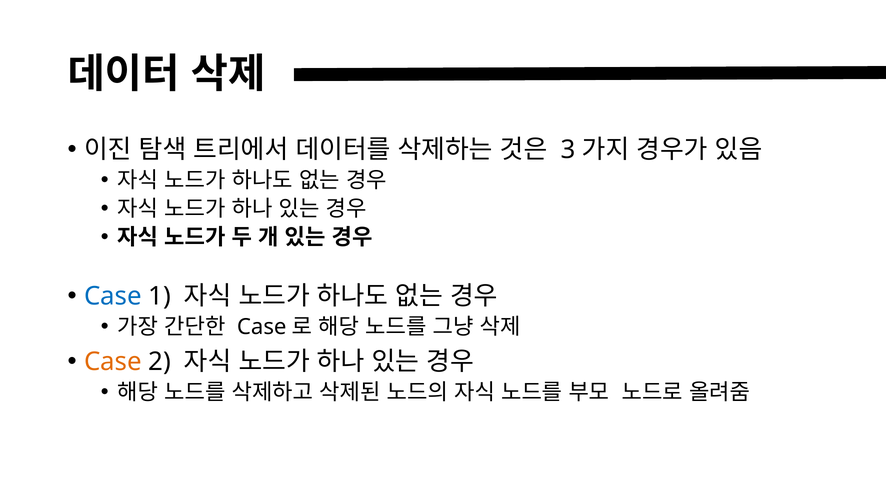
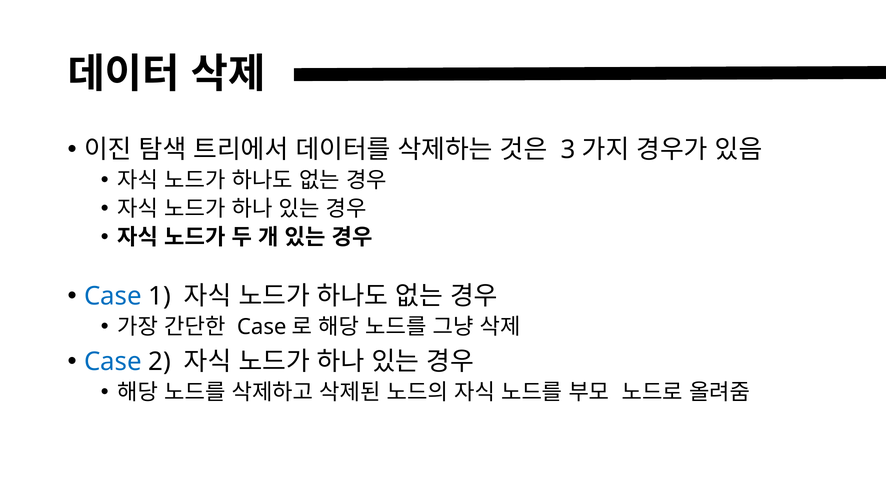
Case colour: orange -> blue (113, 362)
